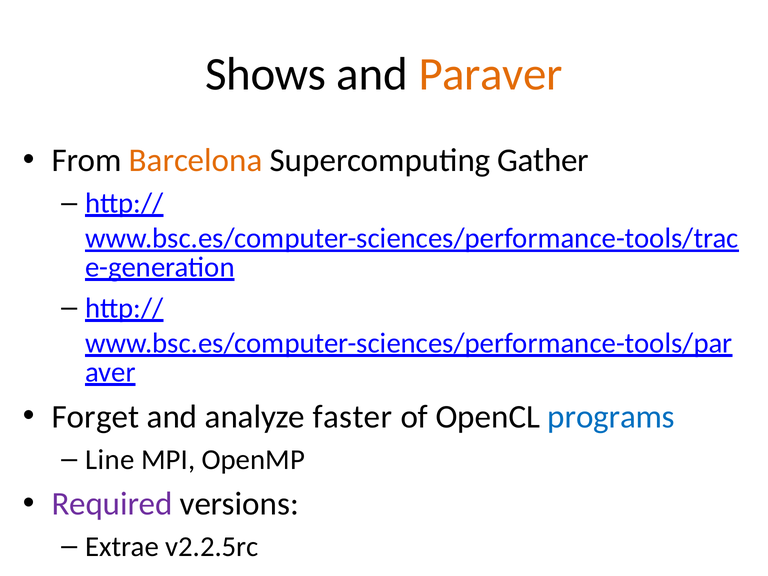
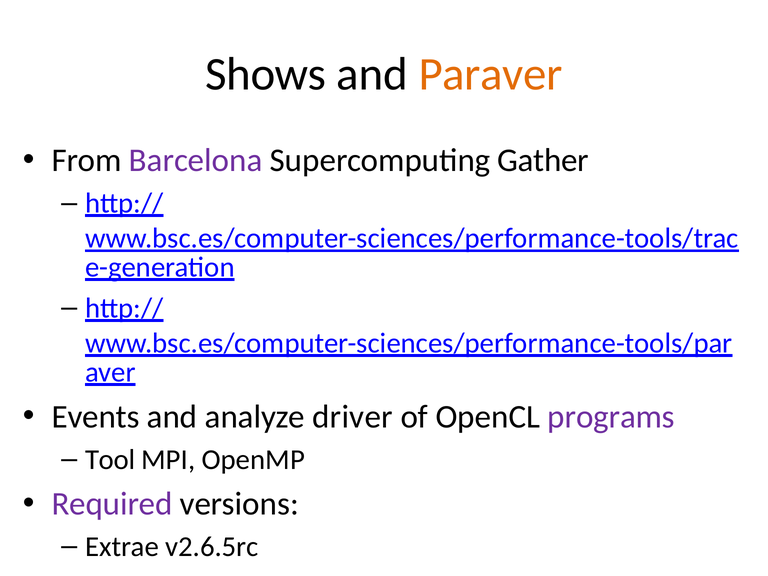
Barcelona colour: orange -> purple (196, 160)
Forget: Forget -> Events (96, 417)
faster: faster -> driver (352, 417)
programs colour: blue -> purple (611, 417)
Line: Line -> Tool (110, 460)
v2.2.5rc: v2.2.5rc -> v2.6.5rc (212, 547)
